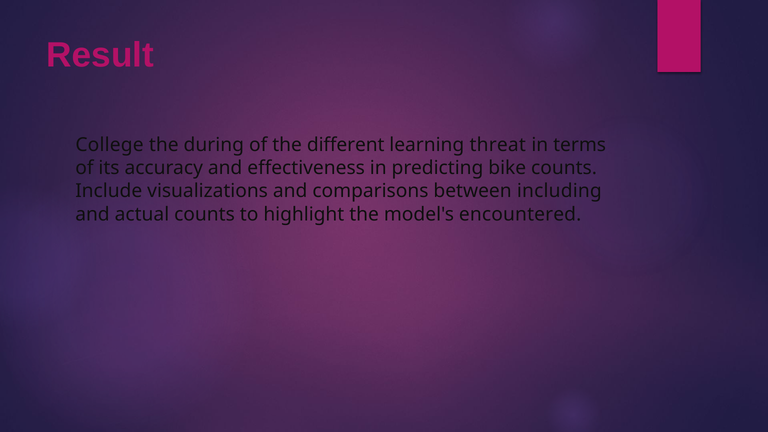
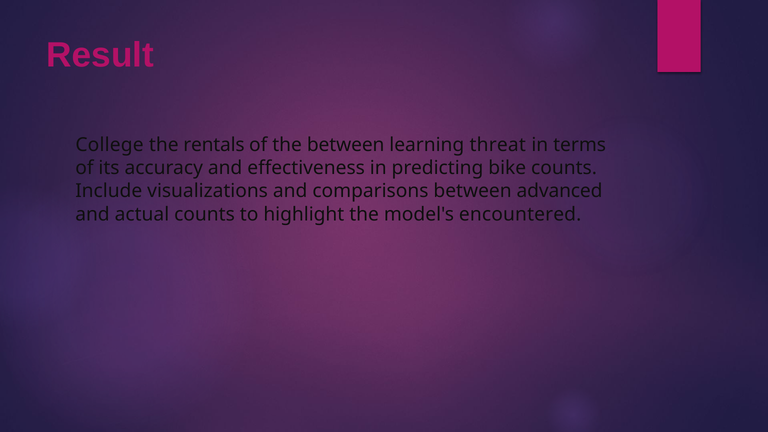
during: during -> rentals (214, 145)
the different: different -> between (346, 145)
including: including -> advanced (560, 191)
